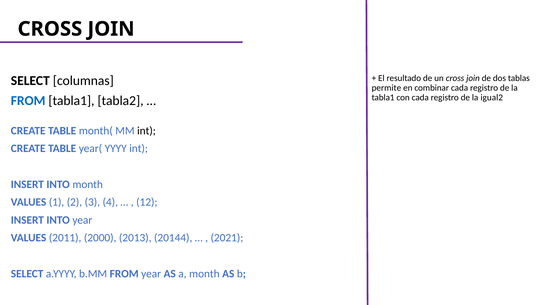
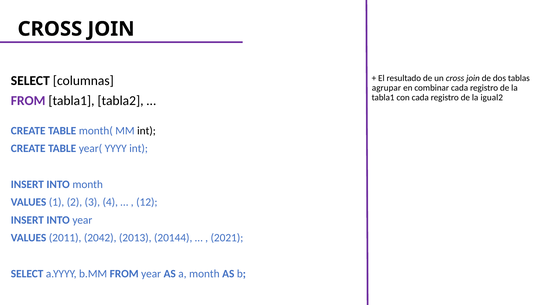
permite: permite -> agrupar (386, 88)
FROM colour: blue -> purple (28, 101)
2000: 2000 -> 2042 (100, 237)
